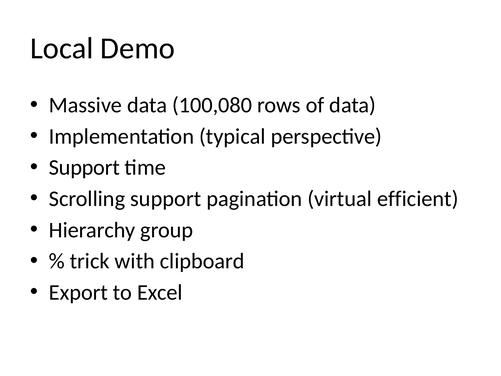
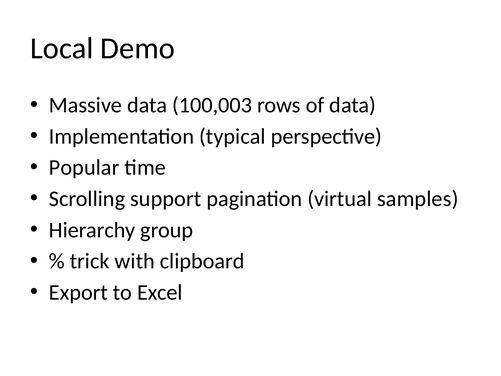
100,080: 100,080 -> 100,003 (212, 105)
Support: Support -> Popular (84, 167)
efficient: efficient -> samples (418, 199)
